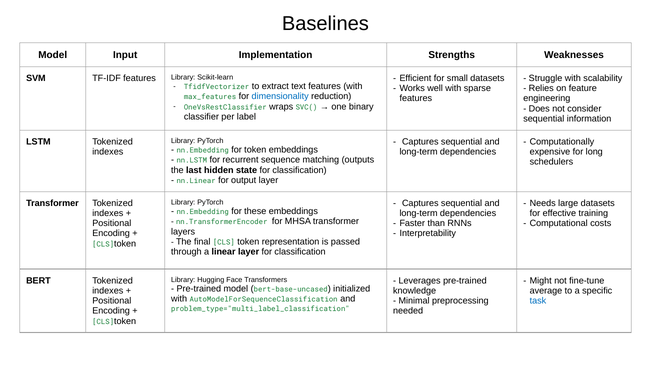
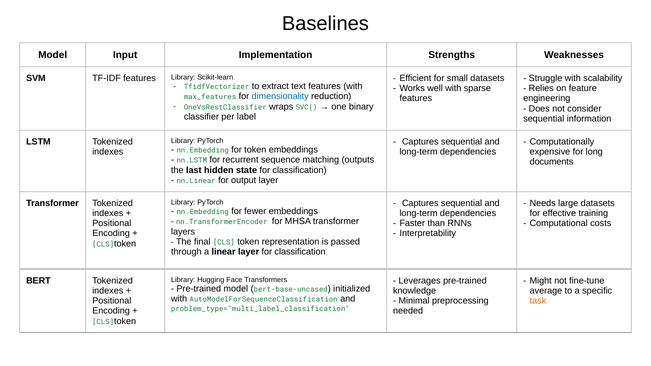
schedulers: schedulers -> documents (552, 162)
these: these -> fewer (255, 211)
task colour: blue -> orange (538, 301)
